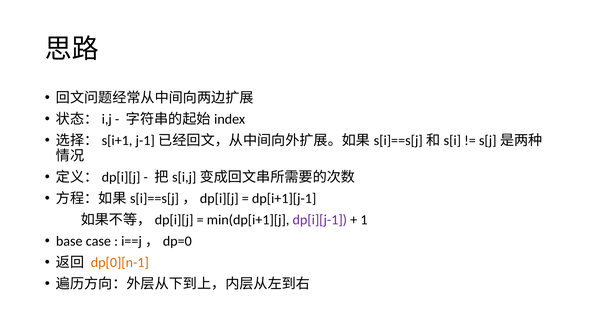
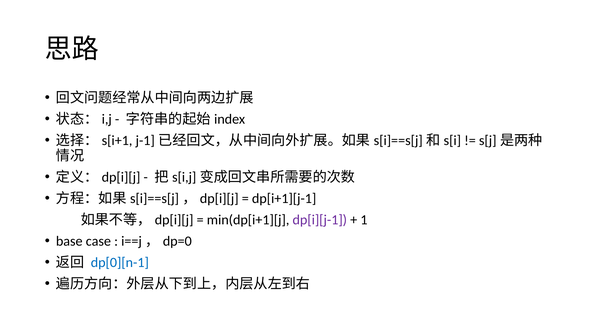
dp[0][n-1 colour: orange -> blue (120, 263)
